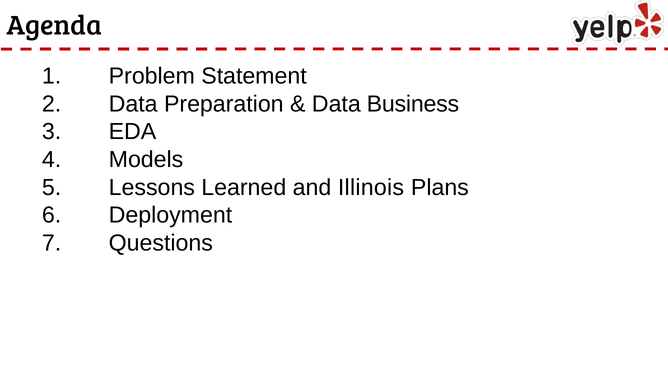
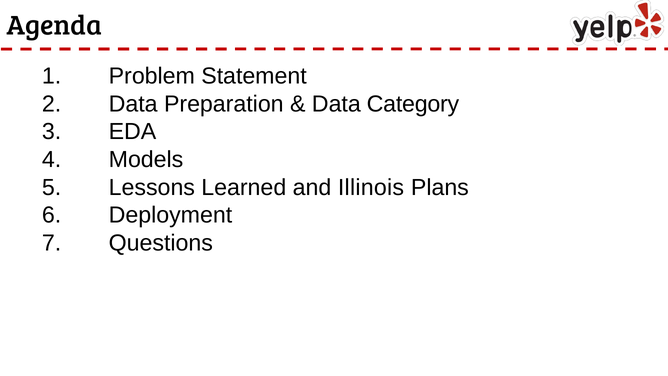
Business: Business -> Category (413, 104)
